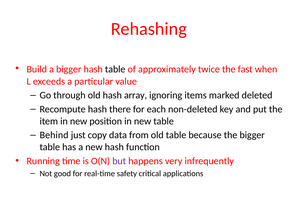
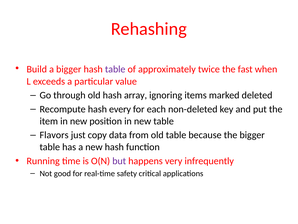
table colour: black -> purple (115, 69)
there: there -> every (120, 109)
Behind: Behind -> Flavors (54, 135)
